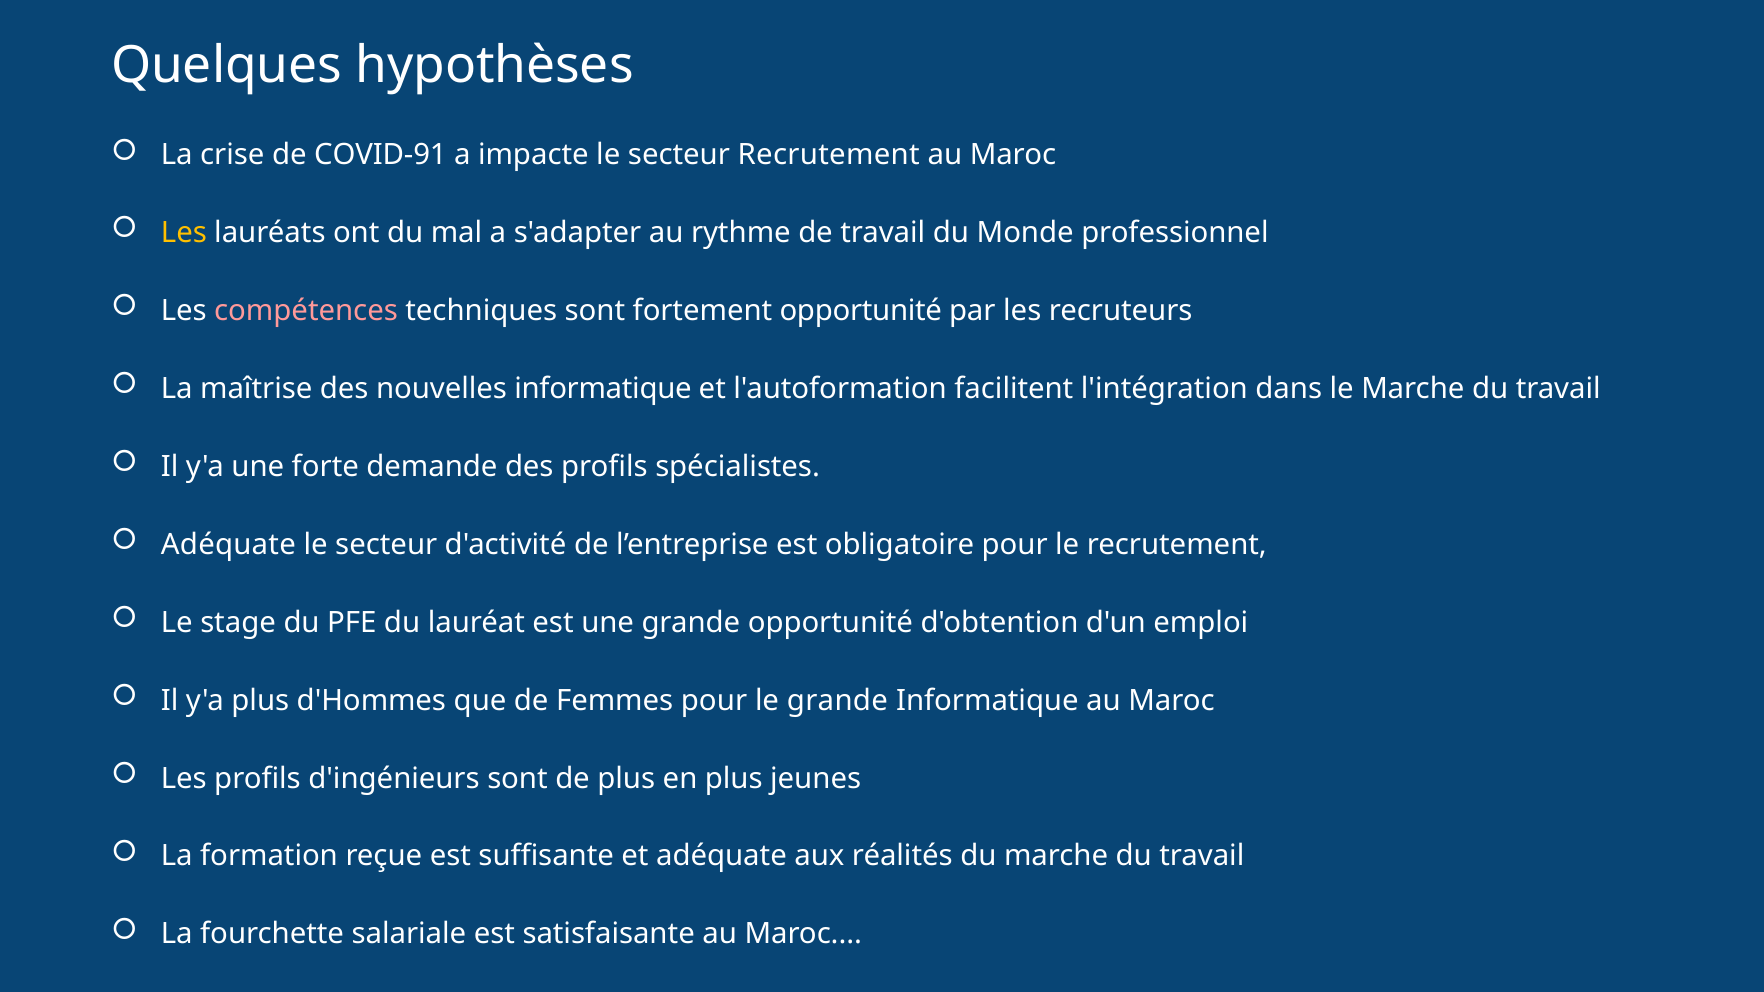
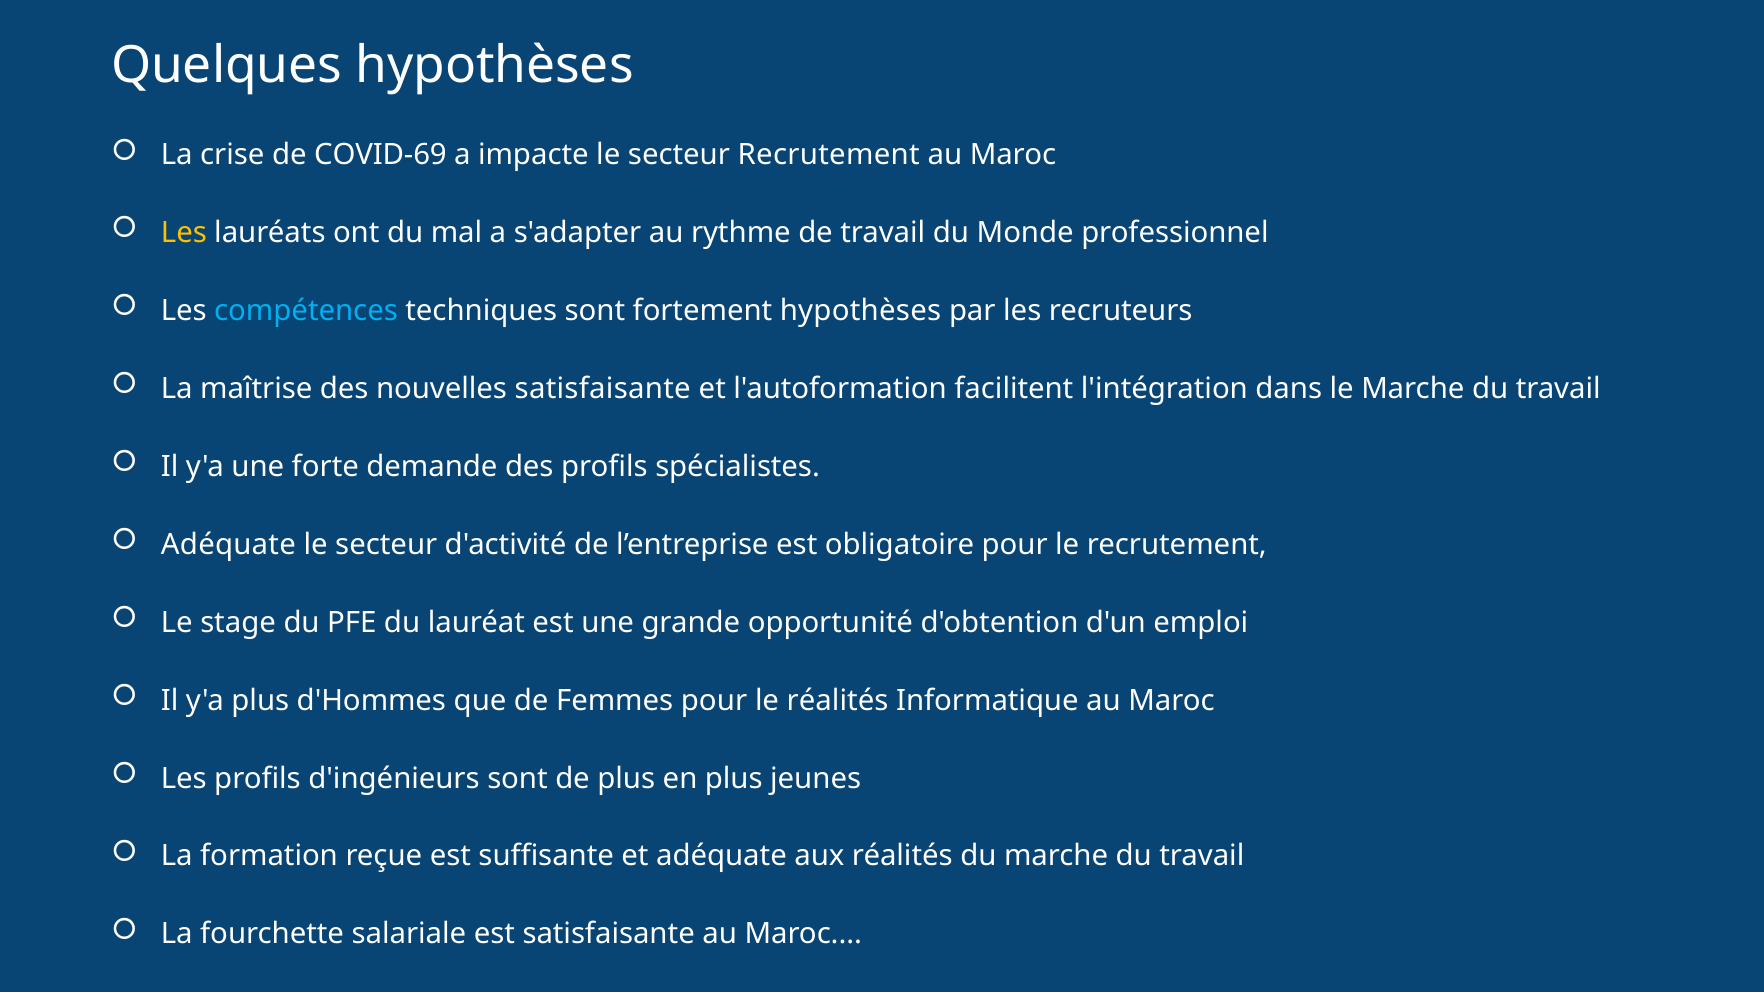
COVID-91: COVID-91 -> COVID-69 (380, 155)
compétences colour: pink -> light blue (306, 311)
fortement opportunité: opportunité -> hypothèses (861, 311)
nouvelles informatique: informatique -> satisfaisante (603, 389)
le grande: grande -> réalités (838, 701)
